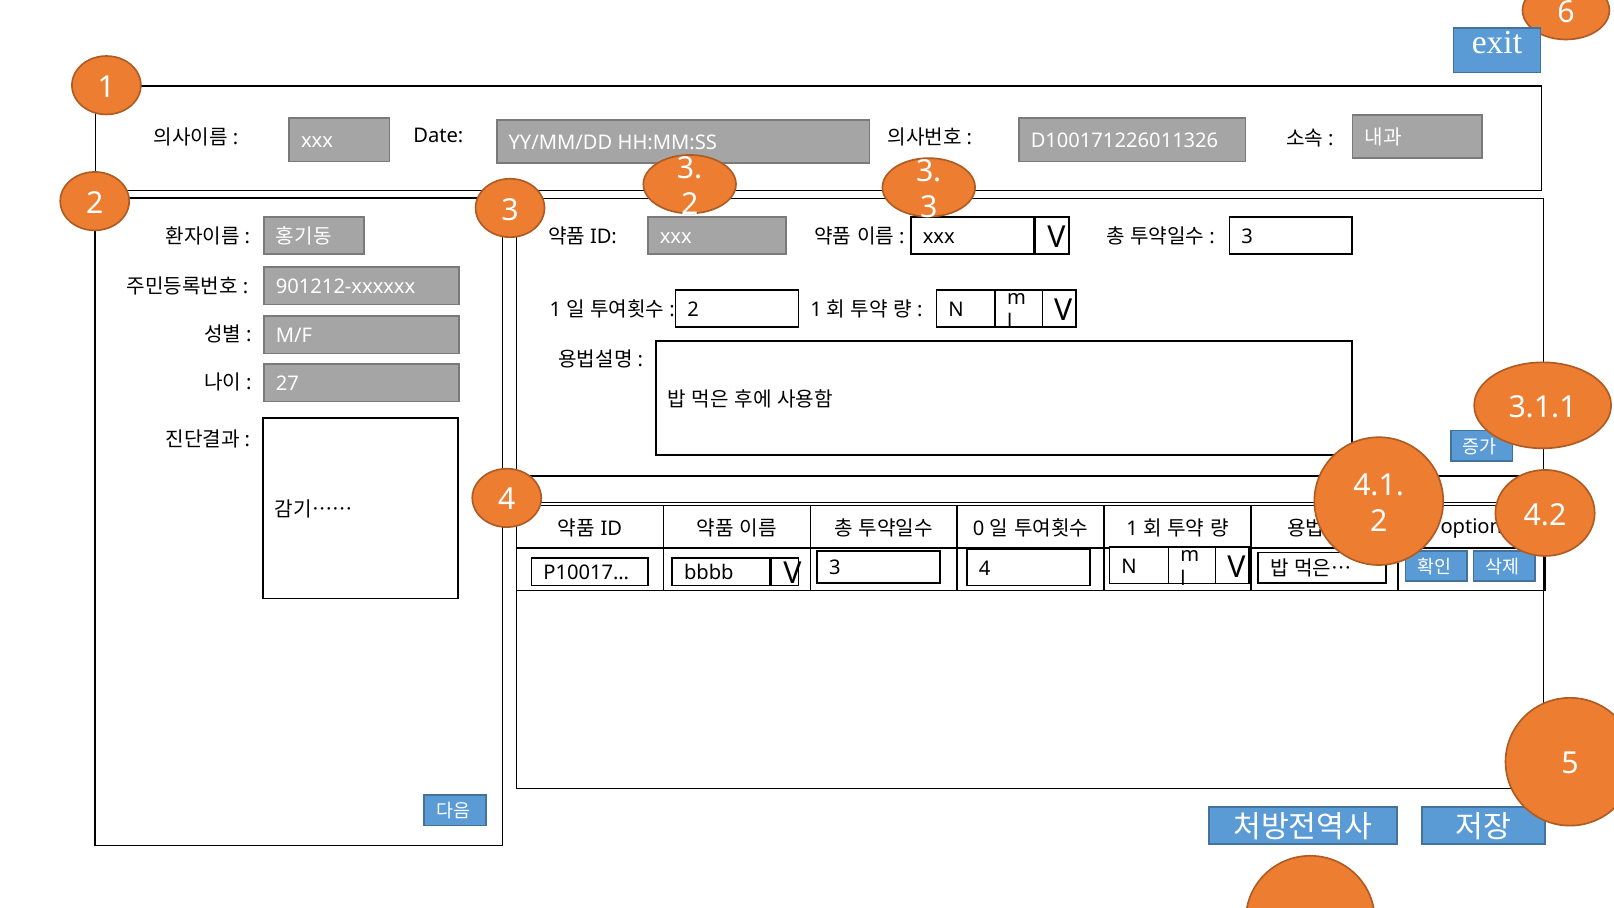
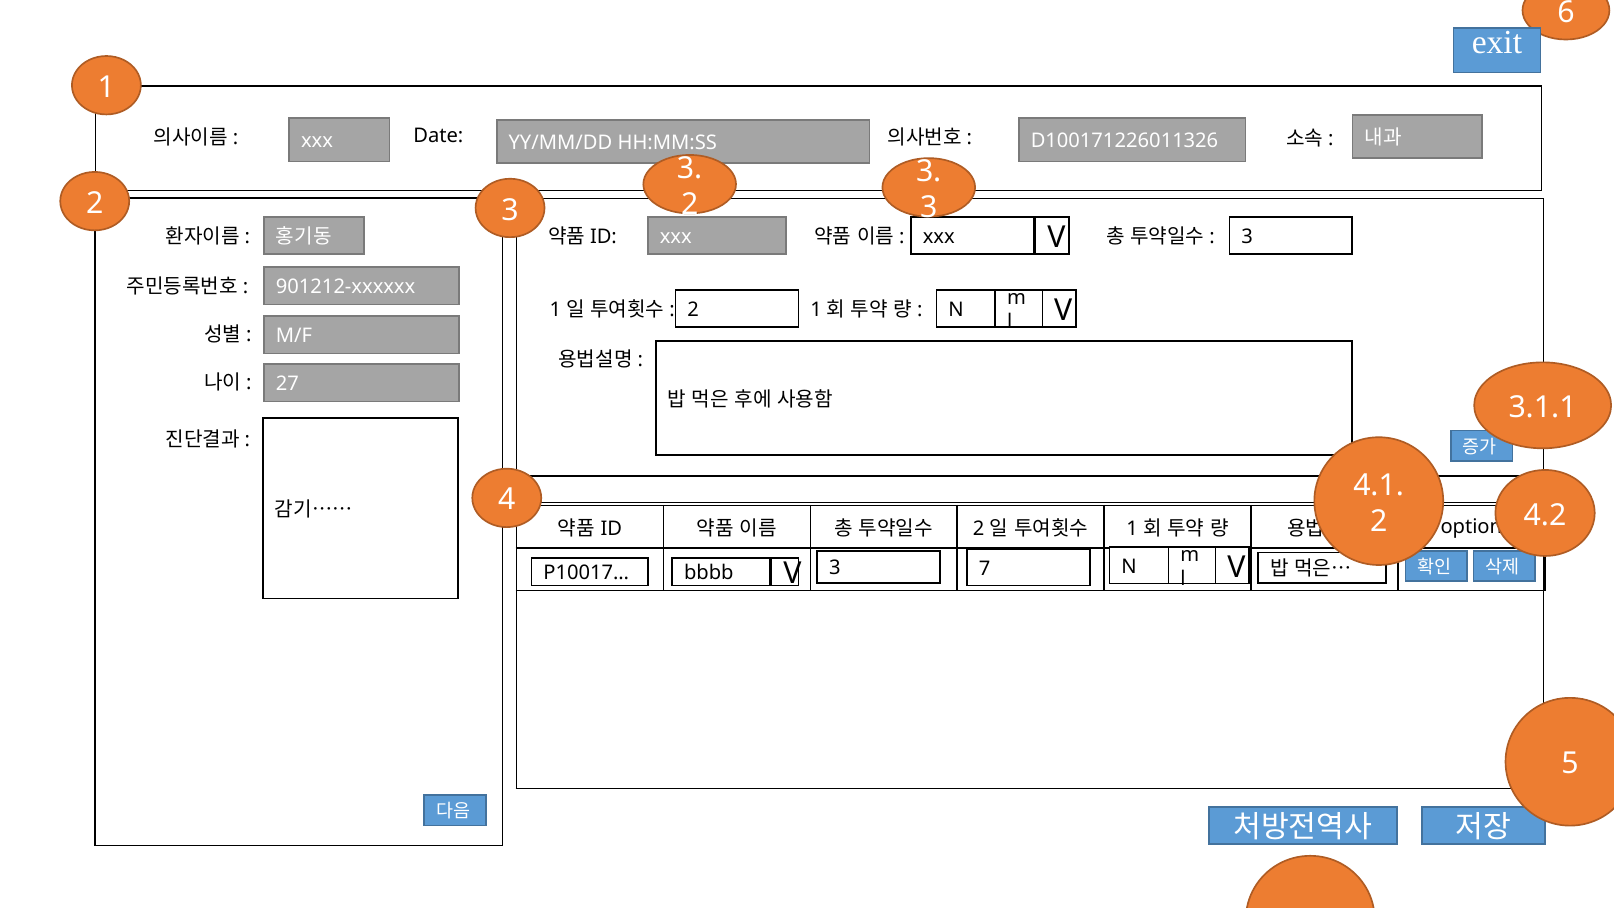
0: 0 -> 2 (979, 528)
3 4: 4 -> 7 (985, 568)
